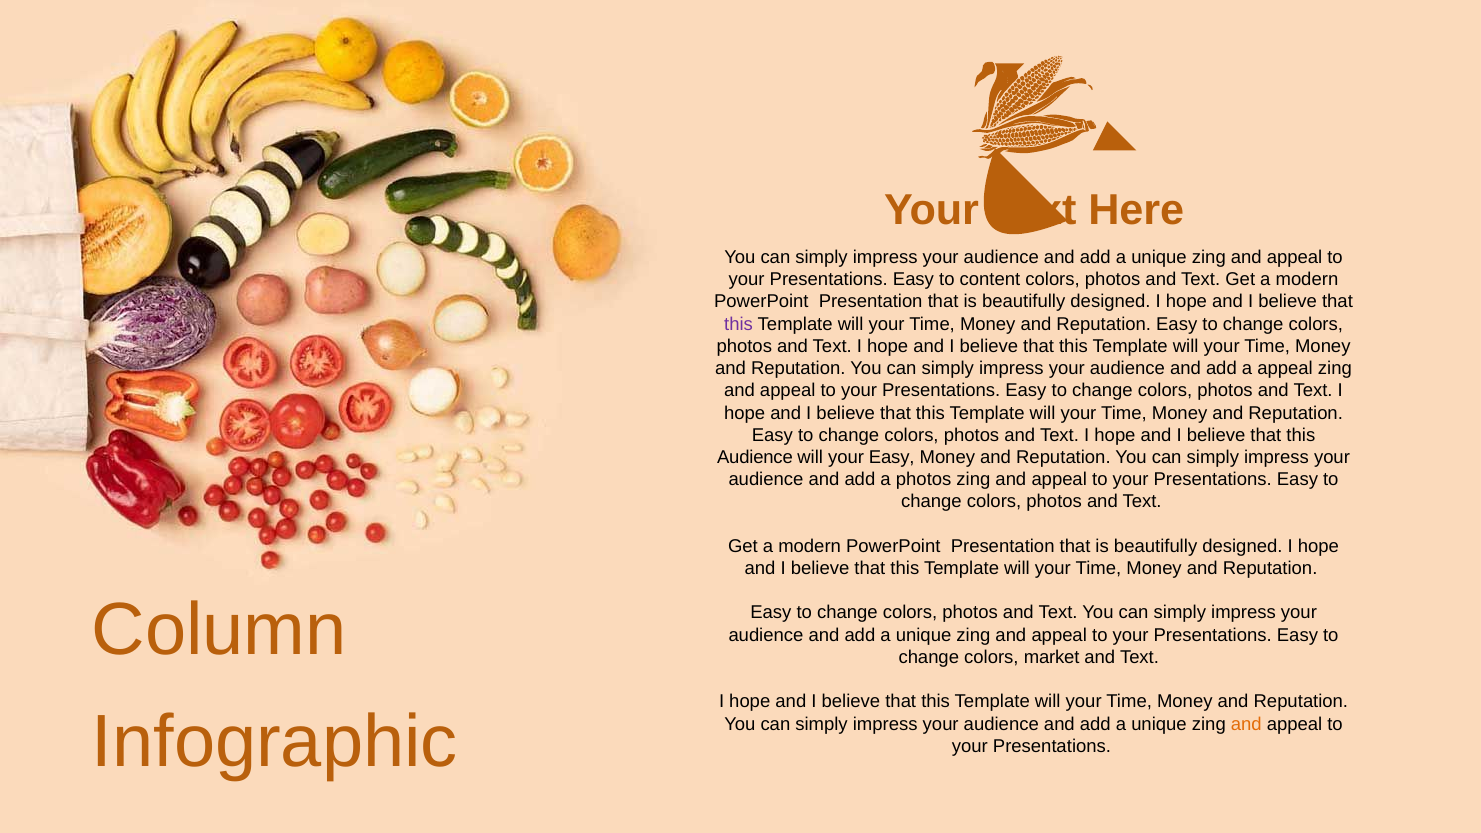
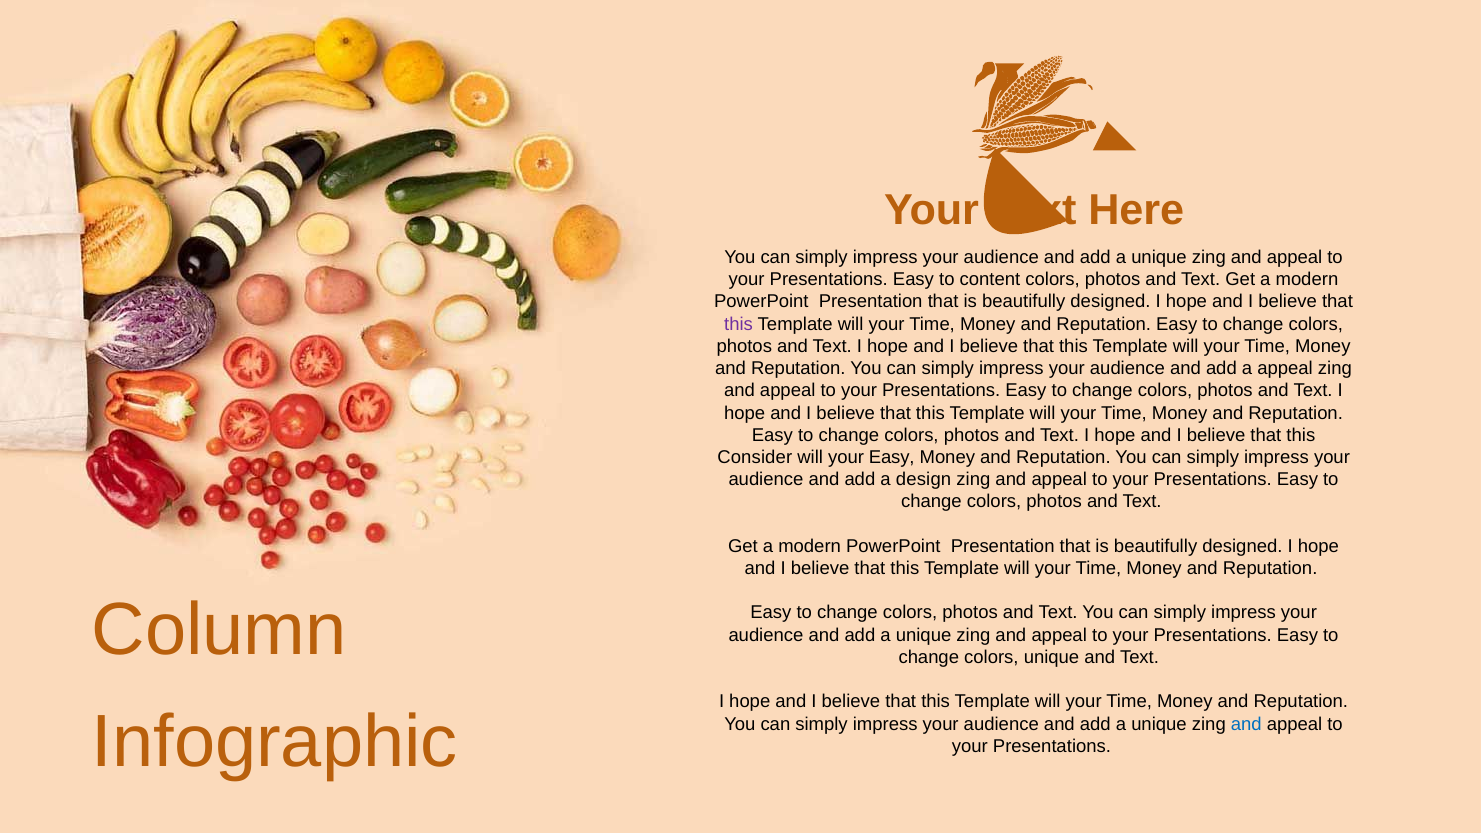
Audience: Audience -> Consider (755, 457)
a photos: photos -> design (924, 480)
colors market: market -> unique (1052, 657)
and colour: orange -> blue (1246, 724)
